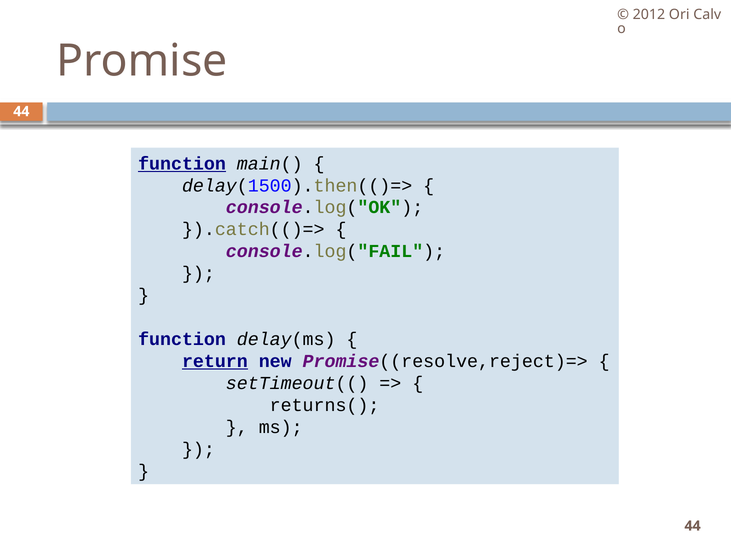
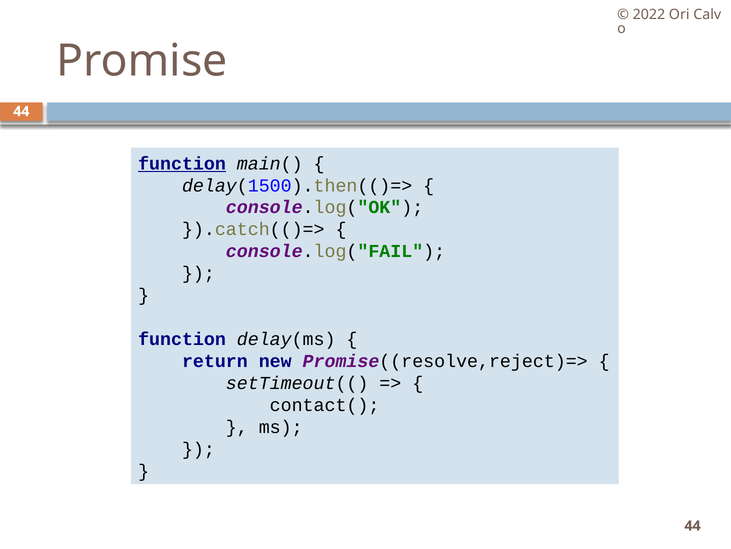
2012: 2012 -> 2022 (649, 14)
return underline: present -> none (215, 361)
returns(: returns( -> contact( (325, 405)
